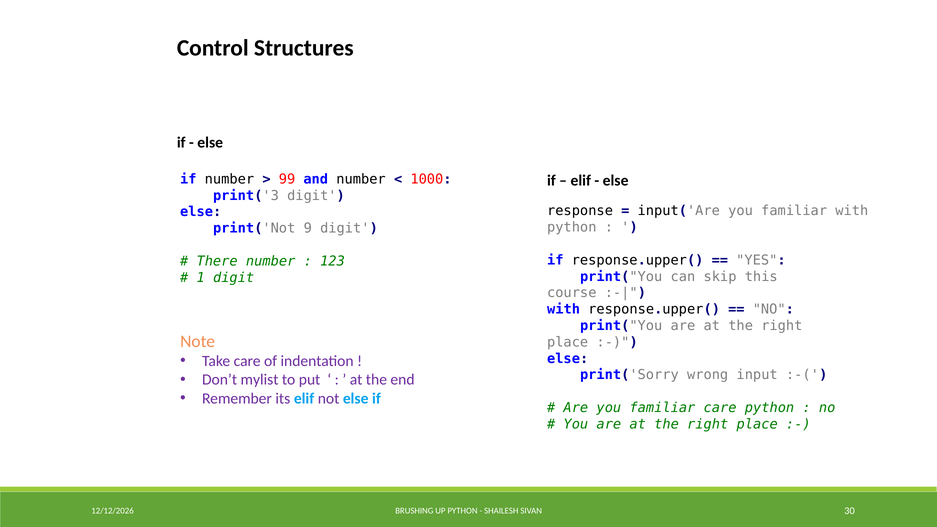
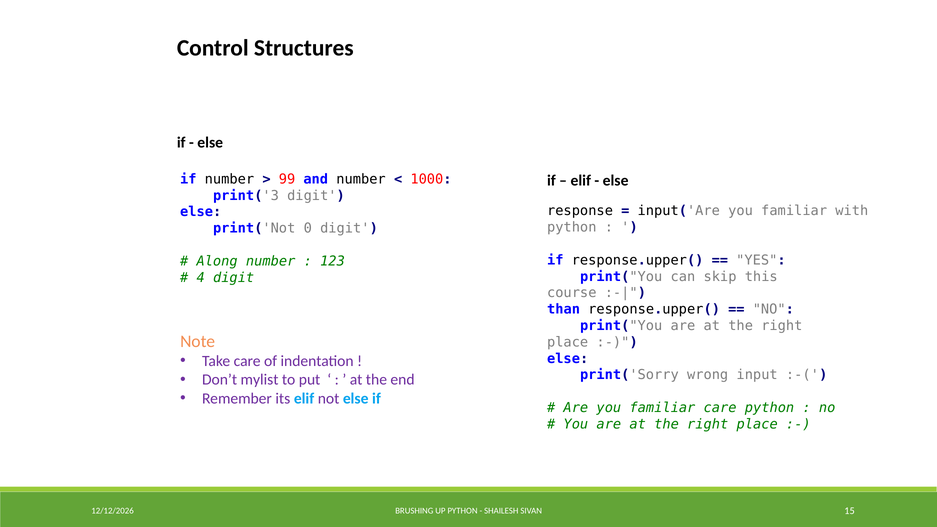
9: 9 -> 0 (308, 228)
There: There -> Along (217, 261)
1: 1 -> 4 (201, 278)
with: with -> than (564, 309)
30: 30 -> 15 (850, 511)
